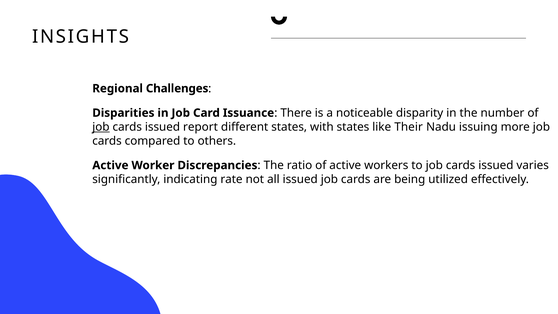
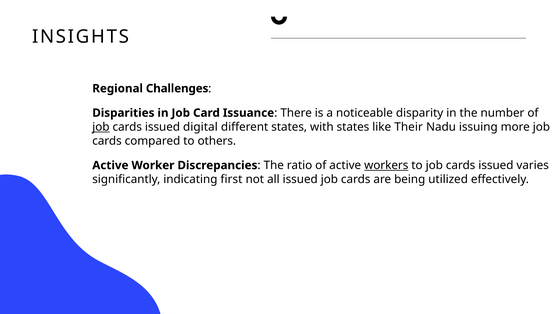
report: report -> digital (200, 127)
workers underline: none -> present (386, 165)
rate: rate -> first (231, 179)
